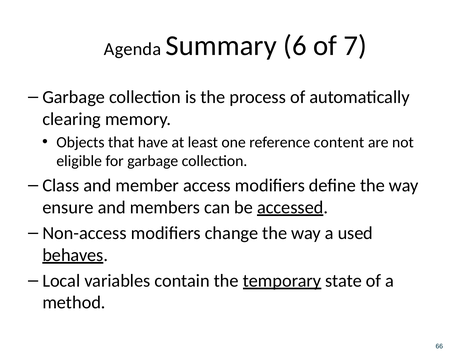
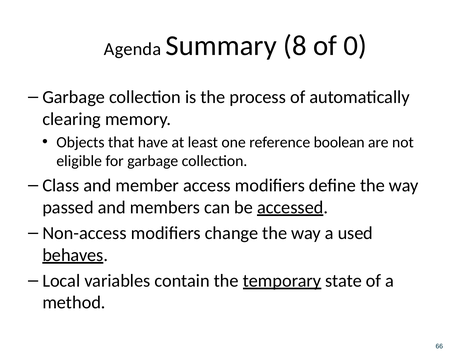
6: 6 -> 8 (295, 46)
7: 7 -> 0 (355, 46)
content: content -> boolean (339, 142)
ensure: ensure -> passed (68, 208)
